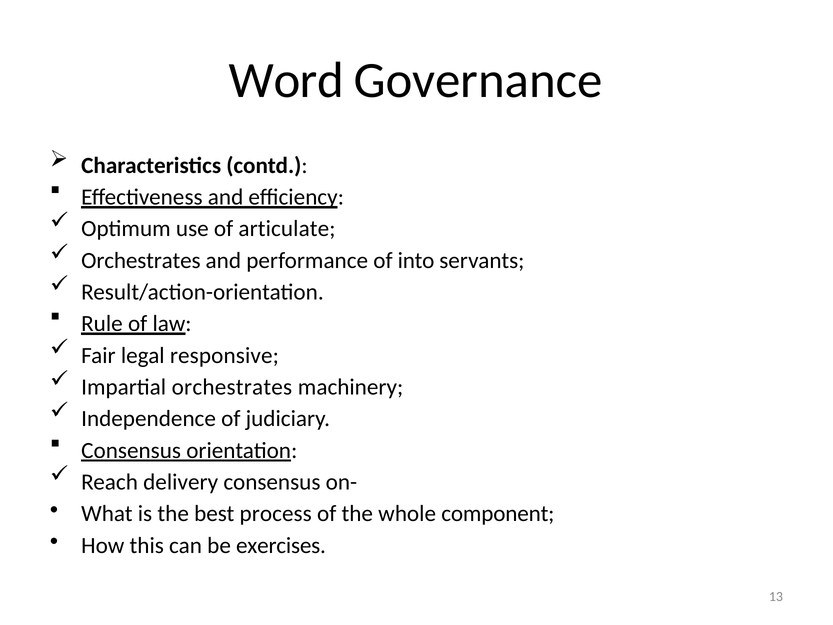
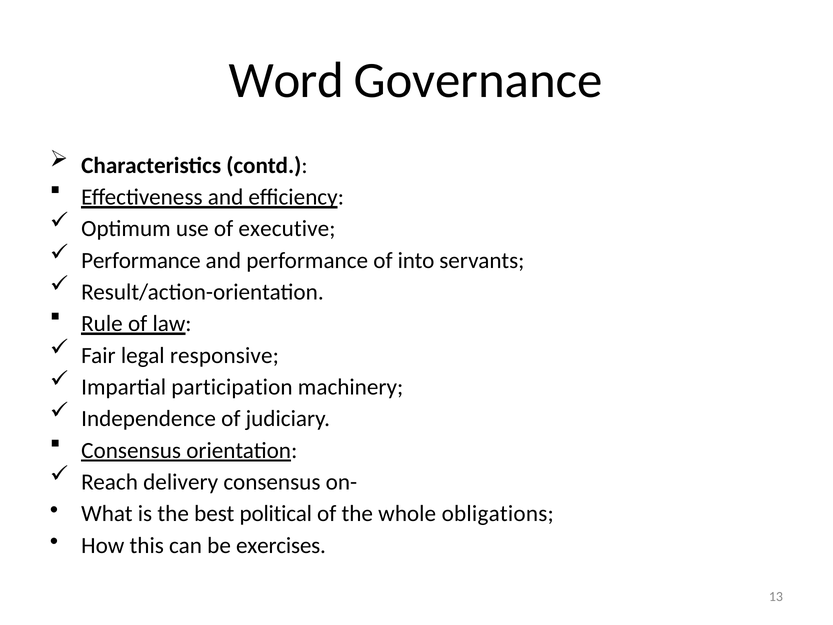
articulate: articulate -> executive (287, 229)
Orchestrates: Orchestrates -> Performance (141, 260)
Impartial orchestrates: orchestrates -> participation (232, 387)
process: process -> political (276, 514)
component: component -> obligations (498, 514)
